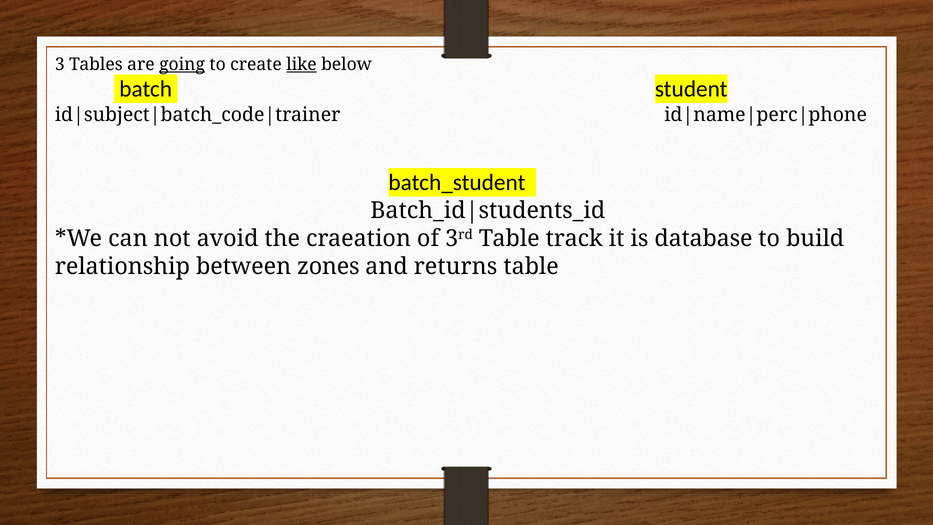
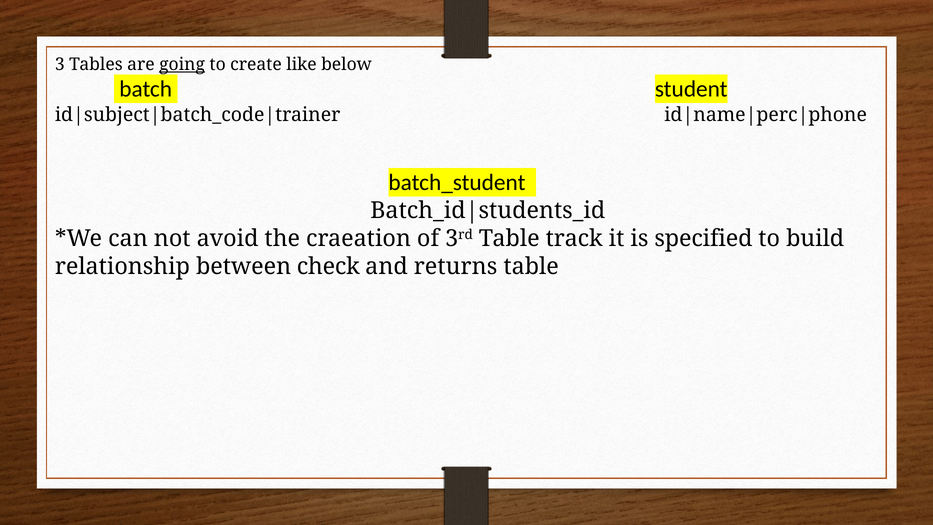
like underline: present -> none (301, 64)
database: database -> specified (703, 238)
zones: zones -> check (328, 266)
